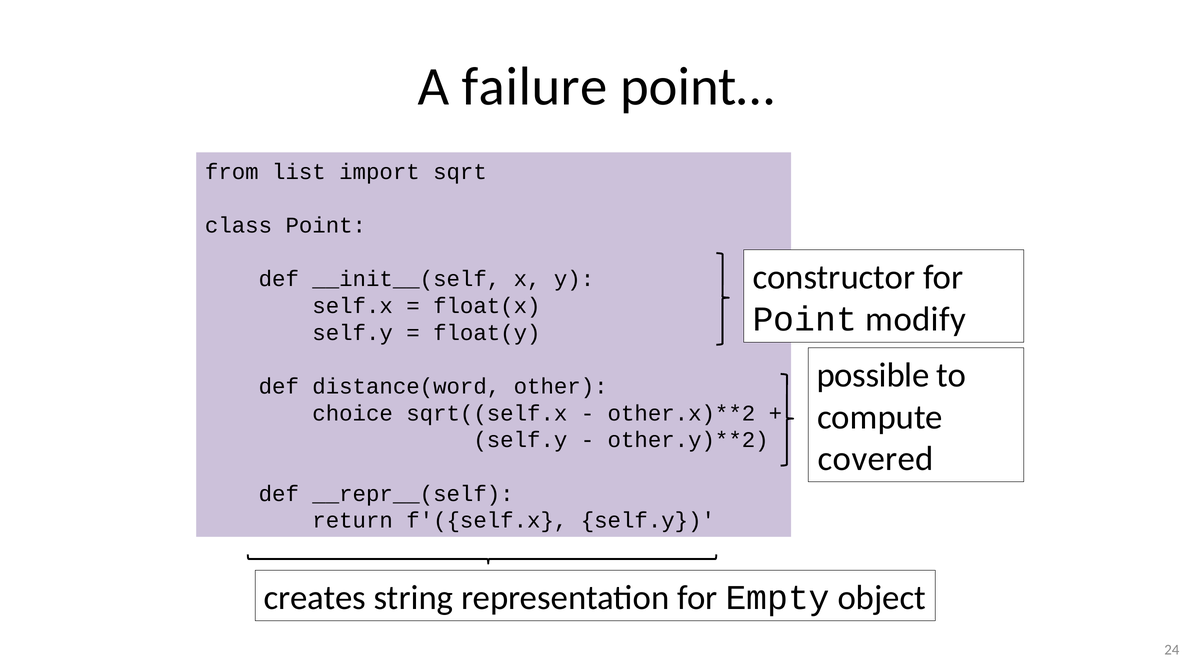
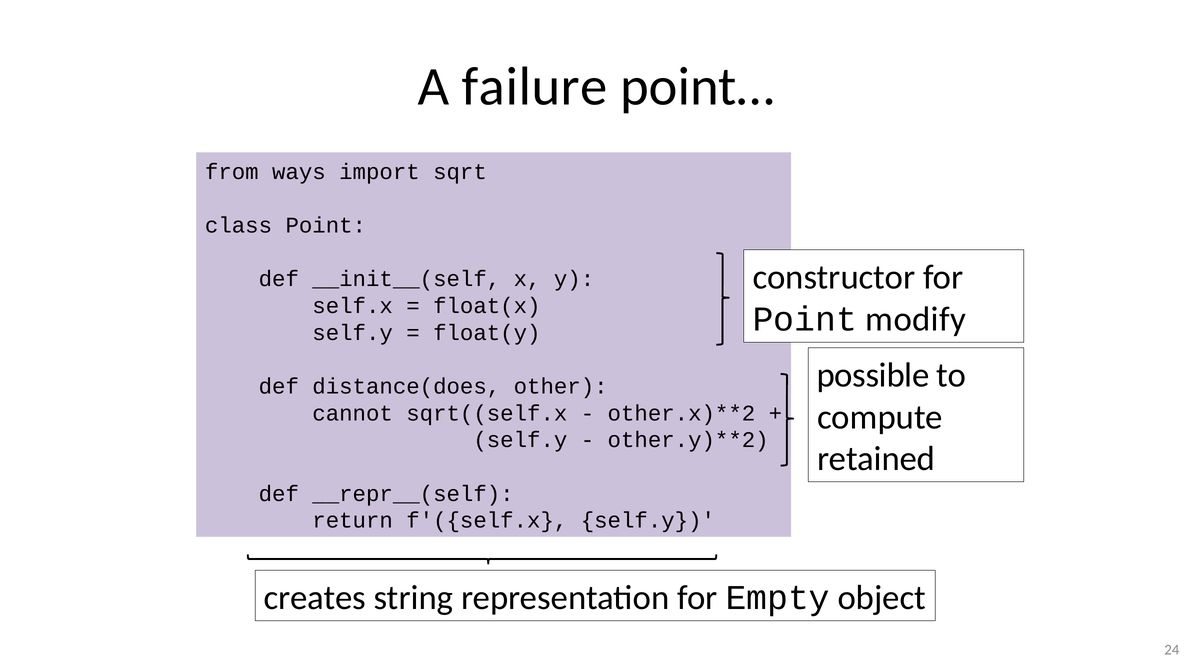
list: list -> ways (299, 172)
distance(word: distance(word -> distance(does (406, 386)
choice: choice -> cannot (353, 413)
covered: covered -> retained (876, 459)
